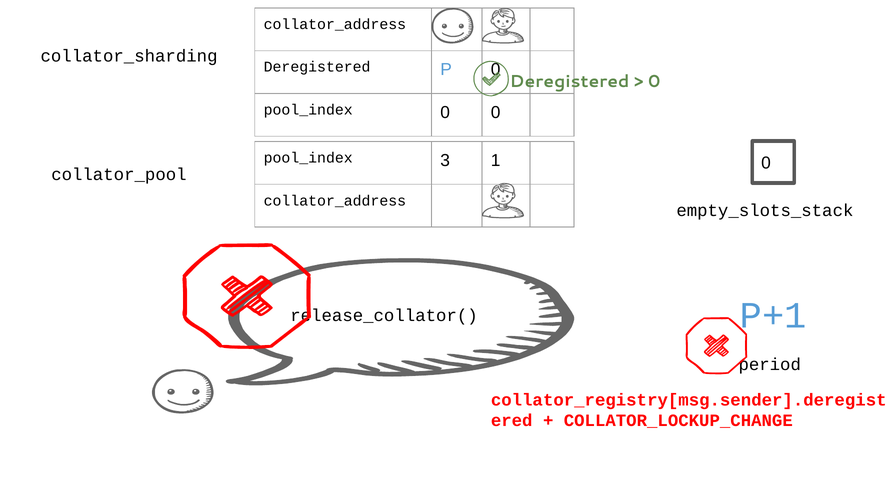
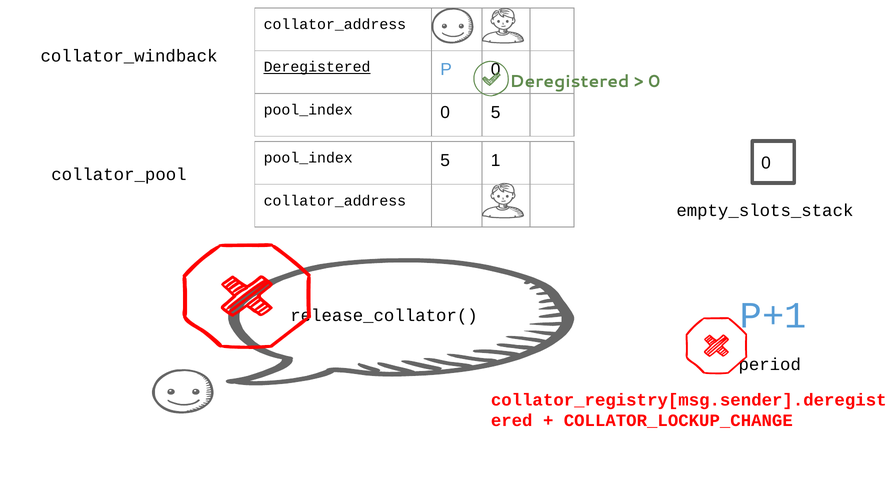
collator_sharding: collator_sharding -> collator_windback (129, 56)
Deregistered underline: none -> present (317, 67)
0 0: 0 -> 5 (496, 112)
3: 3 -> 5 (445, 161)
